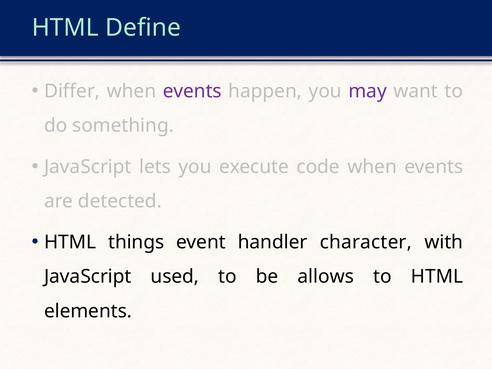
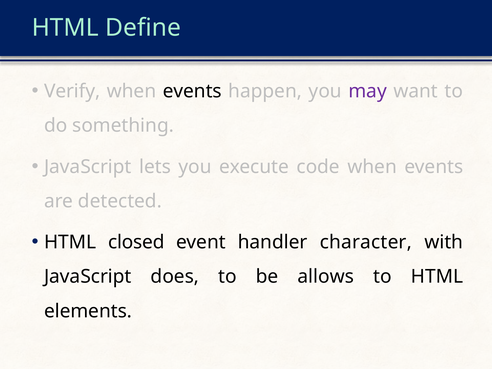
Differ: Differ -> Verify (72, 91)
events colour: purple -> black (192, 91)
things: things -> closed (136, 242)
used: used -> does (175, 277)
